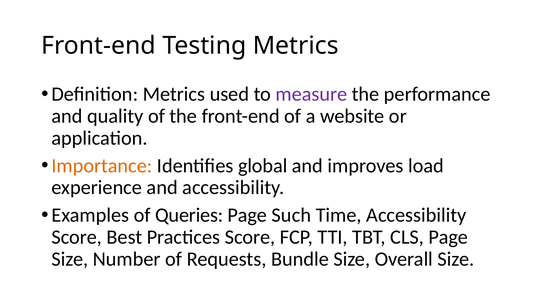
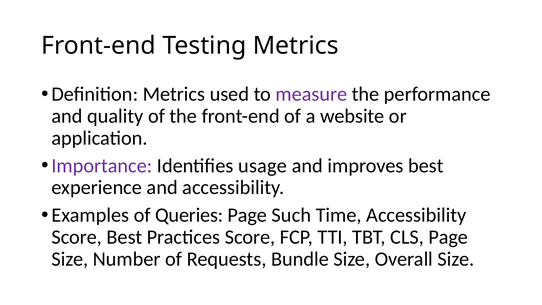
Importance colour: orange -> purple (102, 166)
global: global -> usage (263, 166)
improves load: load -> best (426, 166)
